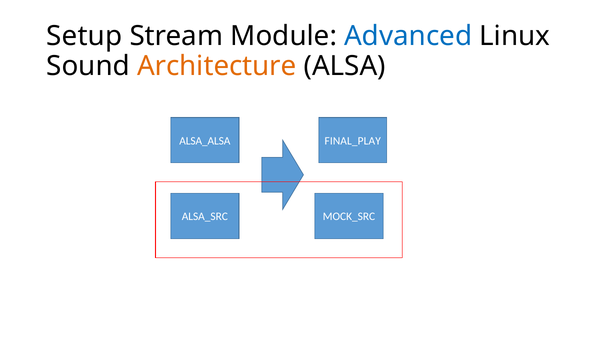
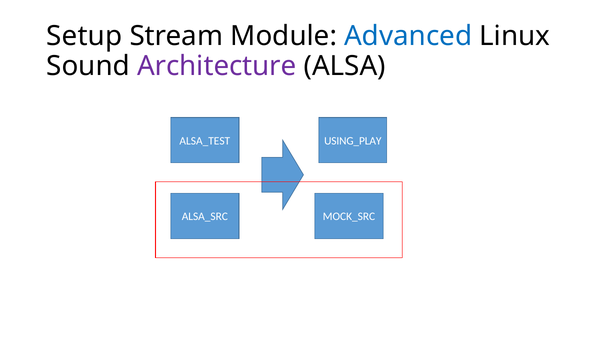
Architecture colour: orange -> purple (217, 66)
ALSA_ALSA: ALSA_ALSA -> ALSA_TEST (205, 141)
FINAL_PLAY: FINAL_PLAY -> USING_PLAY (353, 141)
